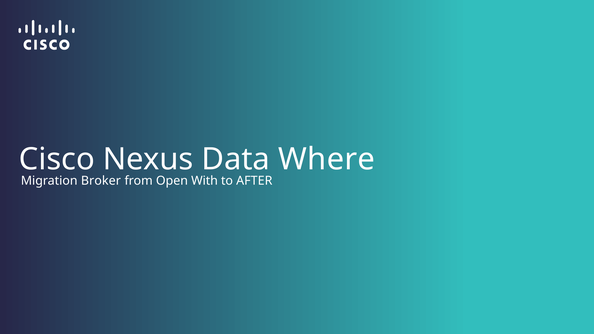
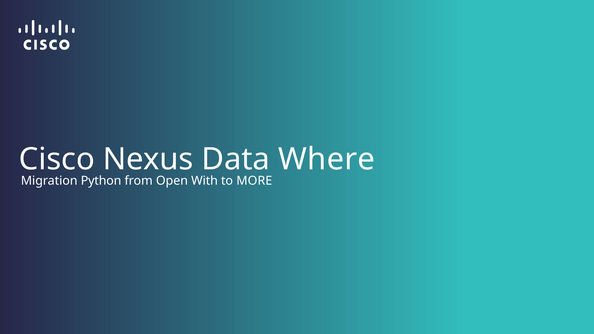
Broker: Broker -> Python (101, 181)
AFTER: AFTER -> MORE (254, 181)
